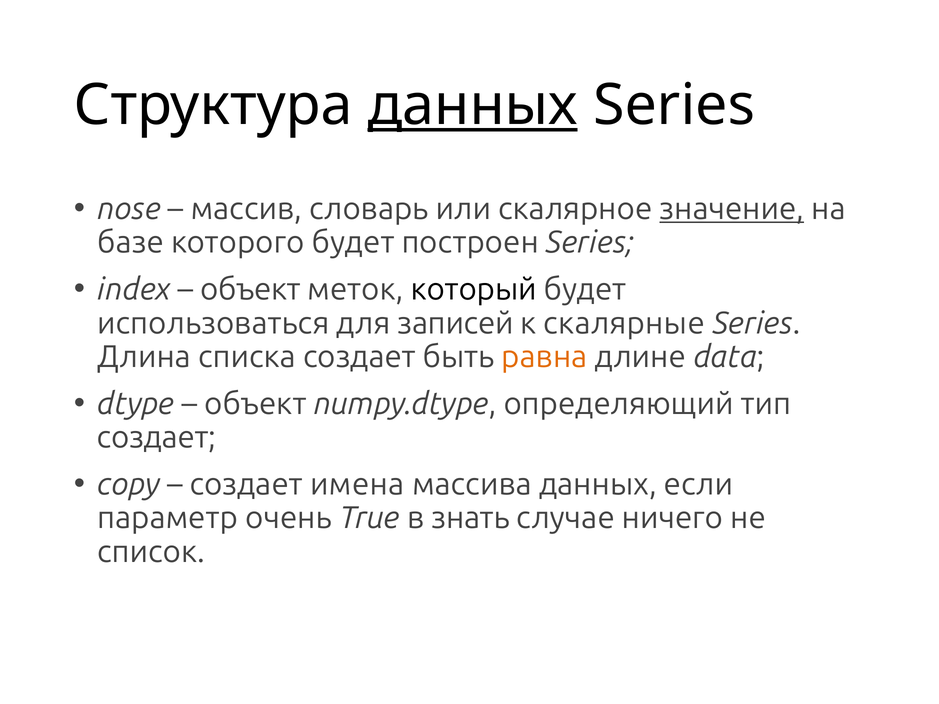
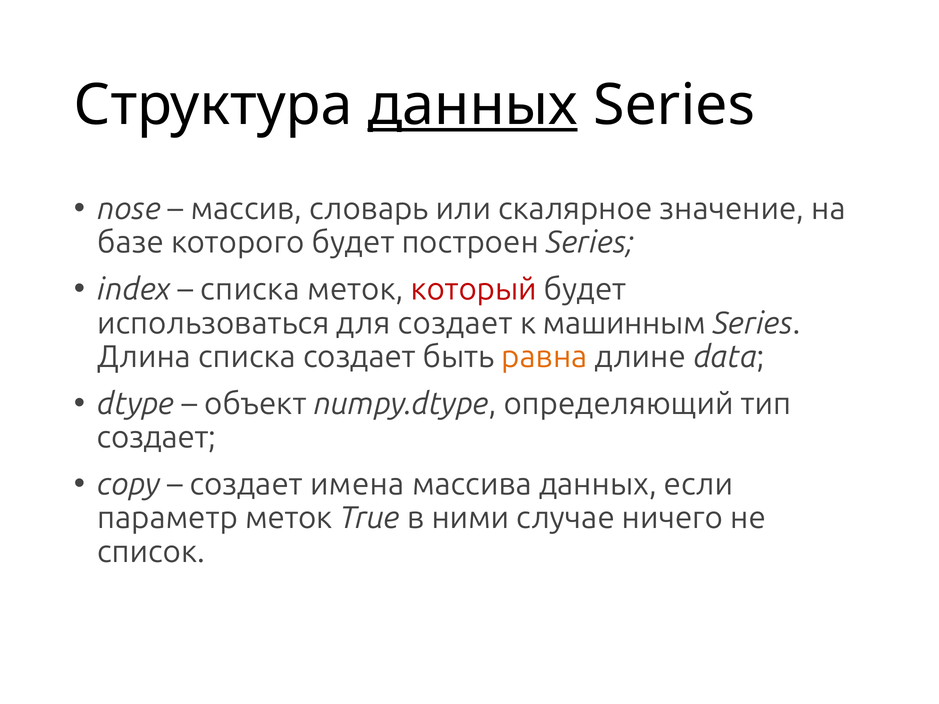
значение underline: present -> none (732, 209)
объект: объект -> списка (250, 290)
который colour: black -> red (474, 290)
для записей: записей -> создает (455, 323)
скалярные: скалярные -> машинным (624, 323)
параметр очень: очень -> меток (289, 518)
знать: знать -> ними (470, 518)
